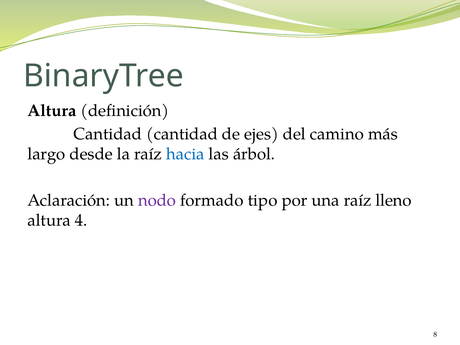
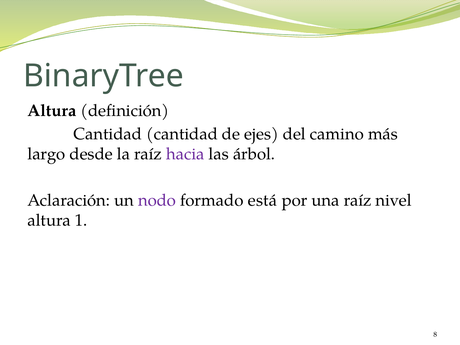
hacia colour: blue -> purple (185, 154)
tipo: tipo -> está (263, 200)
lleno: lleno -> nivel (394, 200)
4: 4 -> 1 (81, 220)
